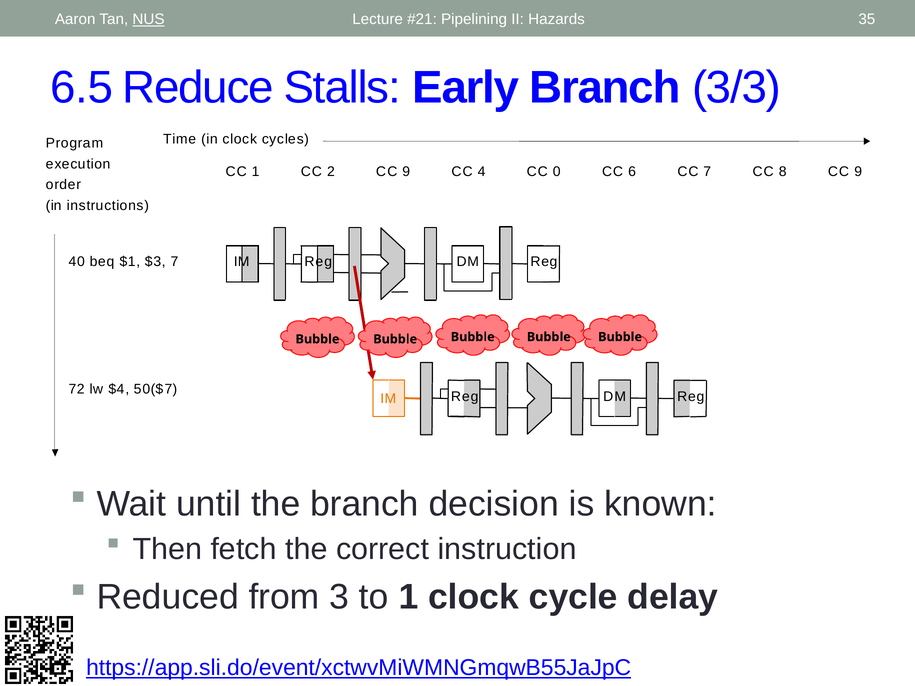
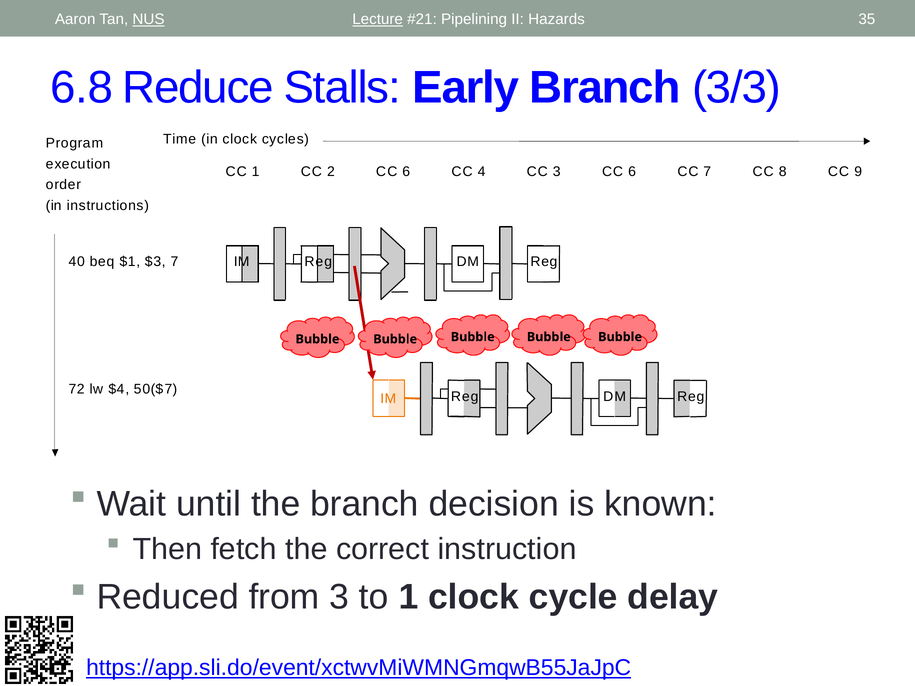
Lecture underline: none -> present (378, 19)
6.5: 6.5 -> 6.8 (82, 88)
9: 9 -> 6 (406, 172)
0: 0 -> 3 (557, 172)
